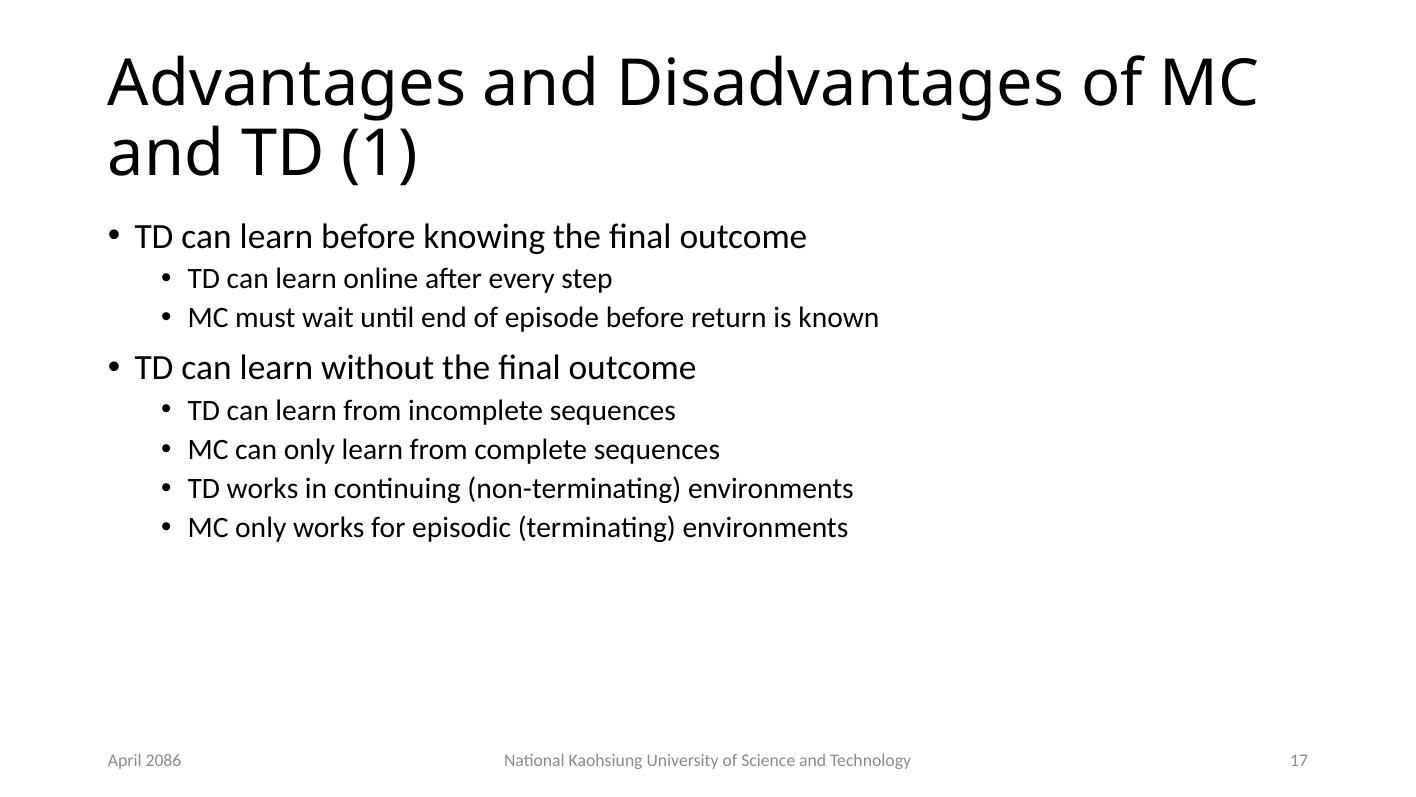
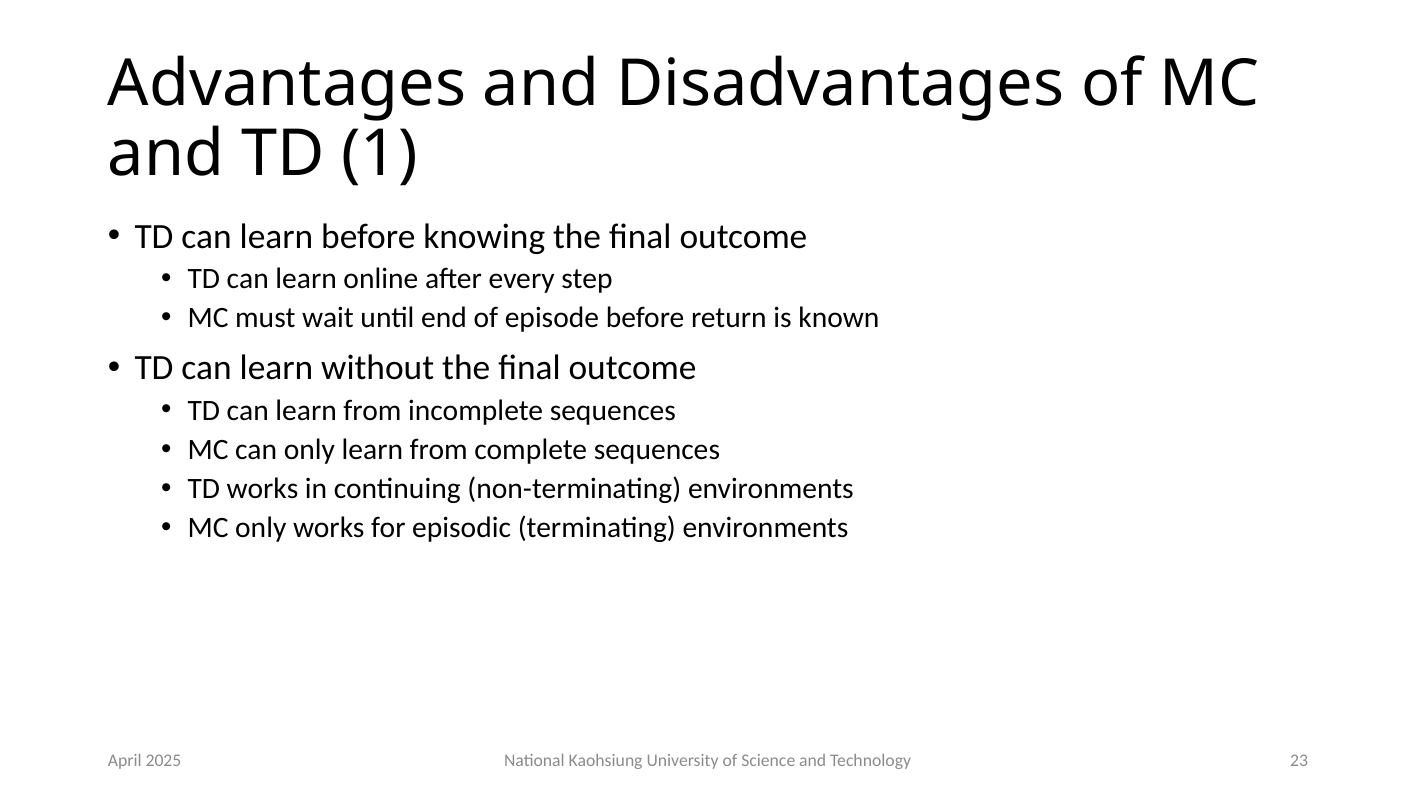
17: 17 -> 23 (1299, 760)
2086: 2086 -> 2025 (163, 761)
